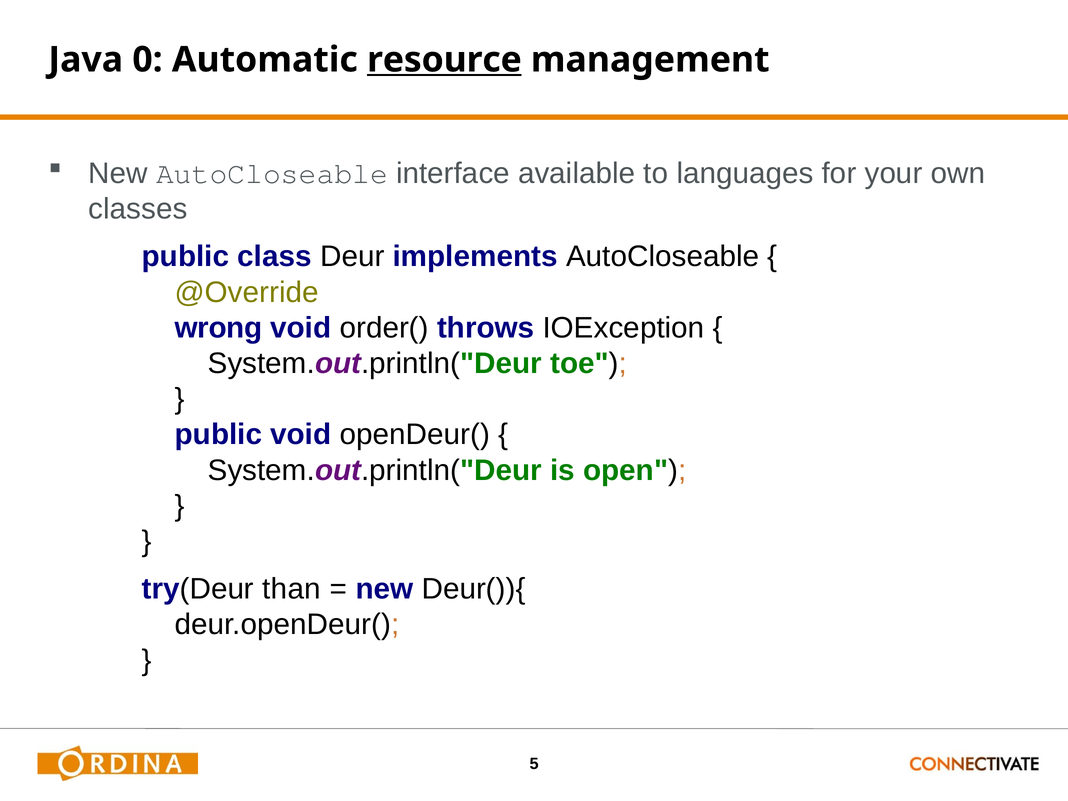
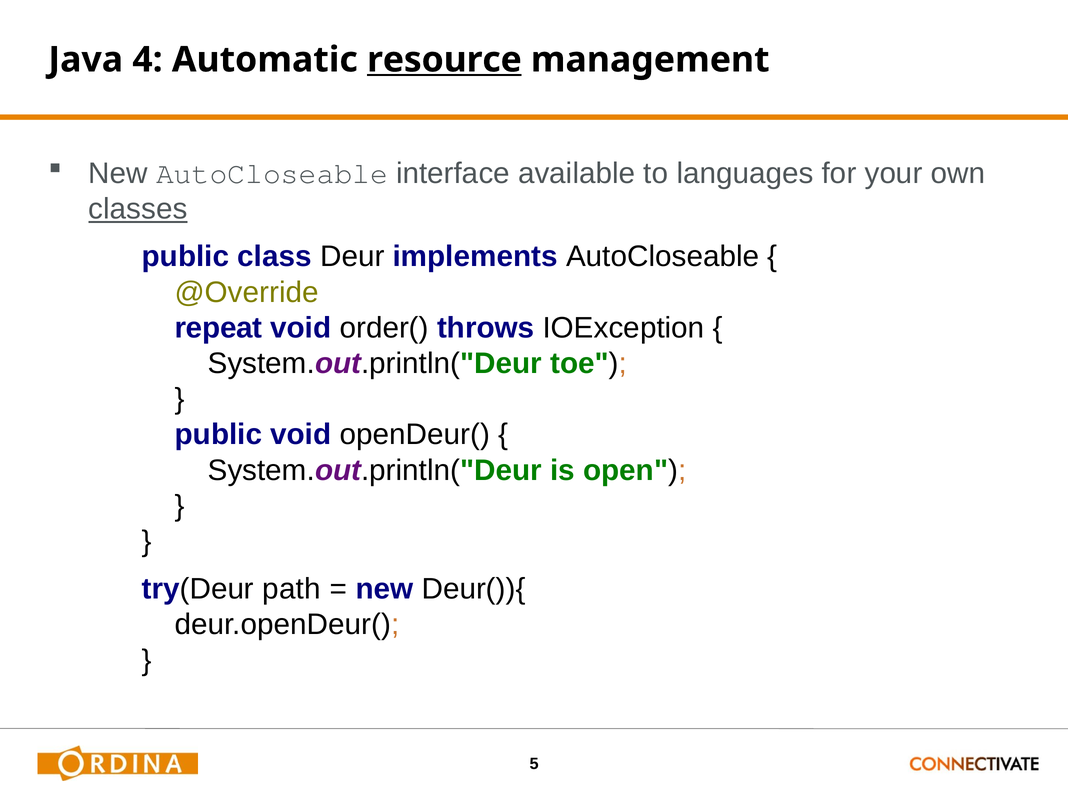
0: 0 -> 4 (148, 60)
classes underline: none -> present (138, 209)
wrong: wrong -> repeat (219, 328)
than: than -> path (292, 589)
